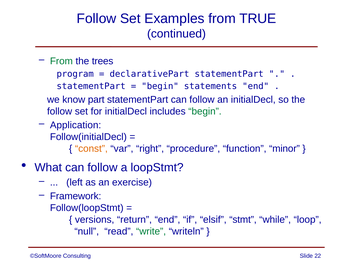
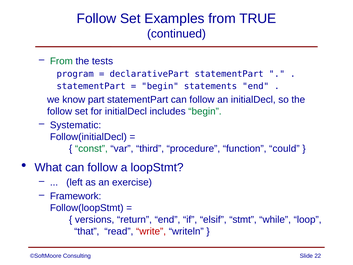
trees: trees -> tests (103, 61)
Application: Application -> Systematic (76, 125)
const colour: orange -> green (91, 148)
right: right -> third (150, 148)
minor: minor -> could (284, 148)
null: null -> that (87, 231)
write colour: green -> red (151, 231)
